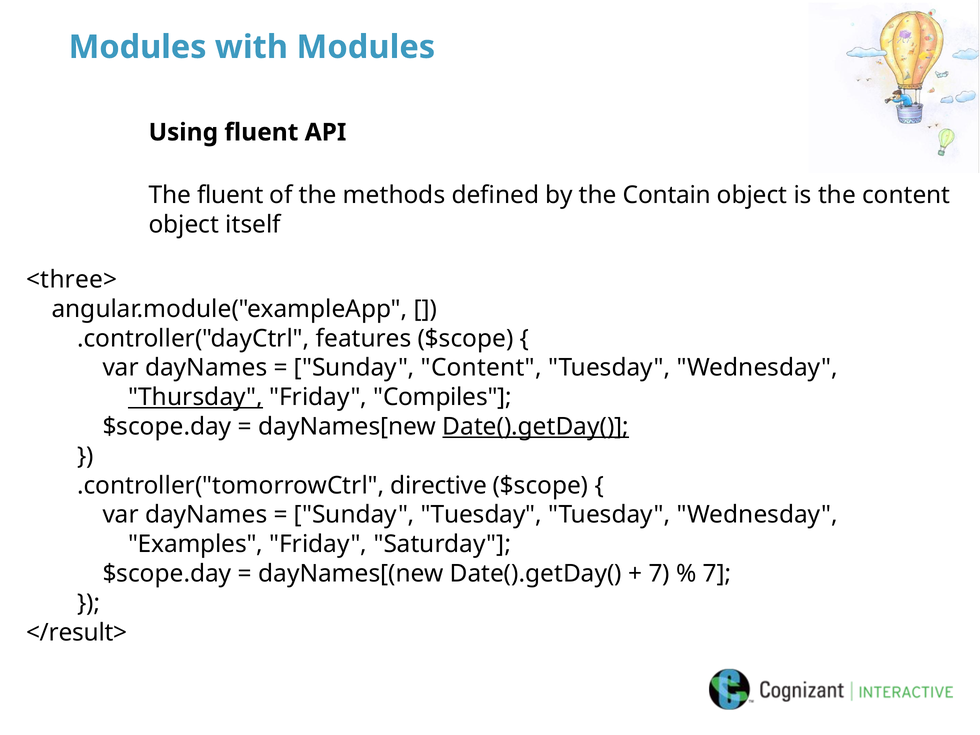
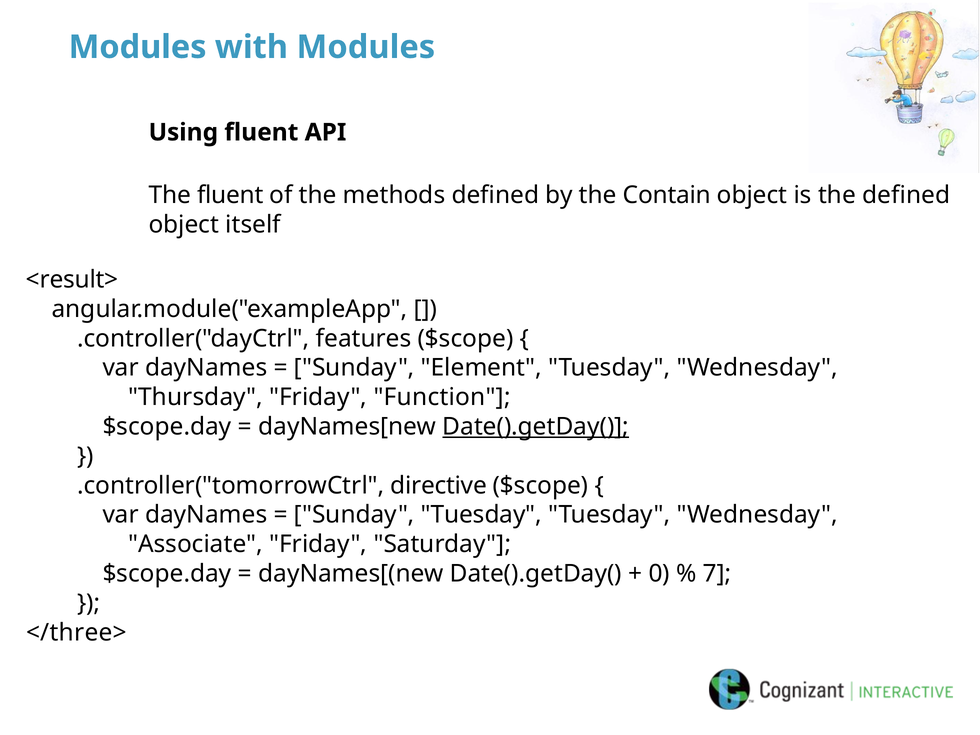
the content: content -> defined (906, 195)
<three>: <three> -> <result> (72, 280)
Sunday Content: Content -> Element (481, 368)
Thursday underline: present -> none (195, 397)
Compiles: Compiles -> Function (442, 397)
Examples: Examples -> Associate (195, 544)
7: 7 -> 0 (659, 574)
</result>: </result> -> </three> (76, 632)
